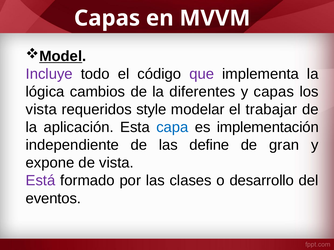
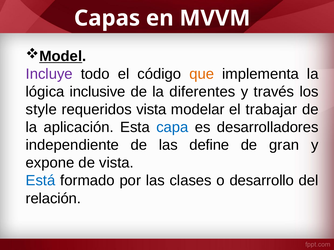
que colour: purple -> orange (202, 74)
cambios: cambios -> inclusive (98, 92)
y capas: capas -> través (274, 92)
vista: vista -> style (41, 110)
requeridos style: style -> vista (151, 110)
implementación: implementación -> desarrolladores (268, 128)
Está colour: purple -> blue (41, 181)
eventos: eventos -> relación (53, 199)
